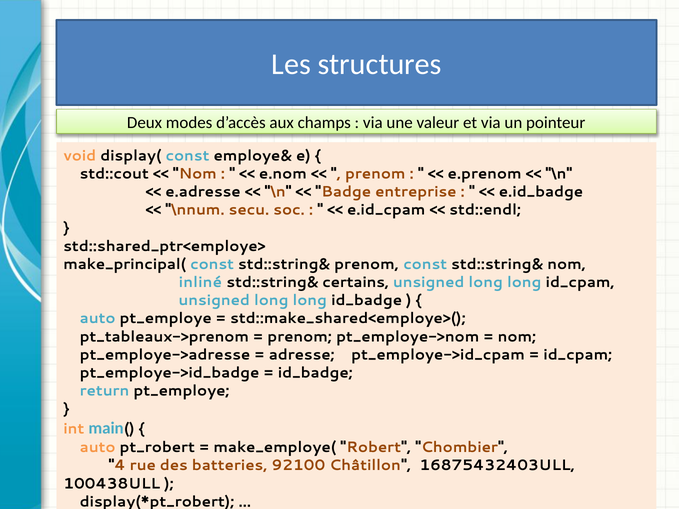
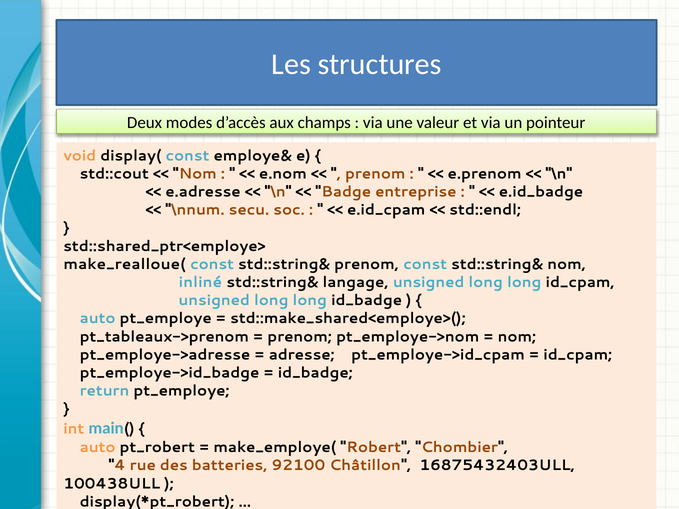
make_principal(: make_principal( -> make_realloue( (125, 264)
certains: certains -> langage (356, 282)
